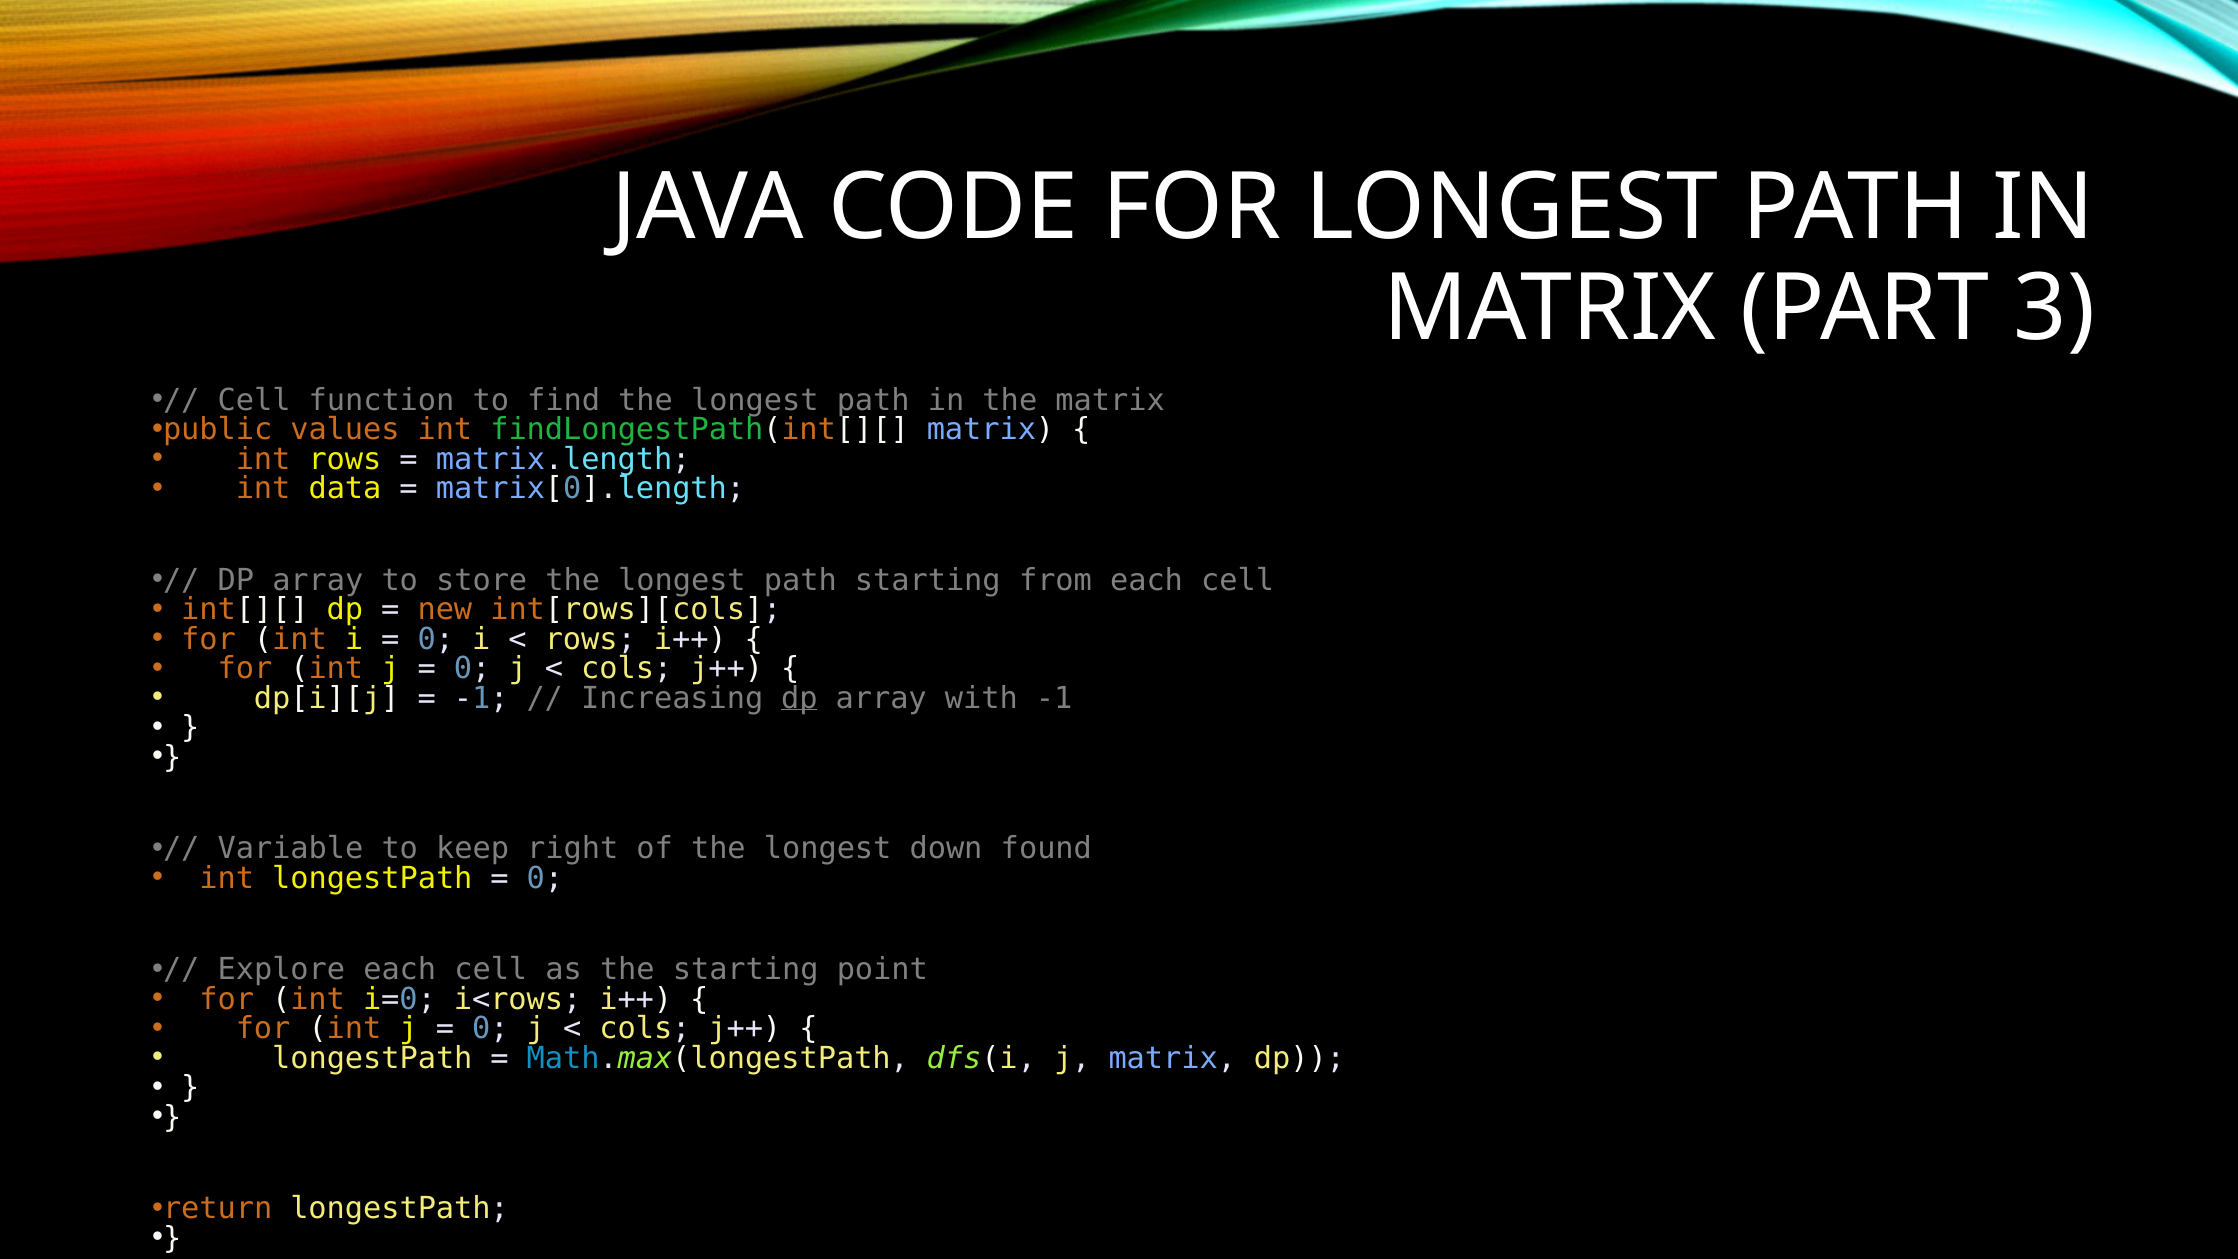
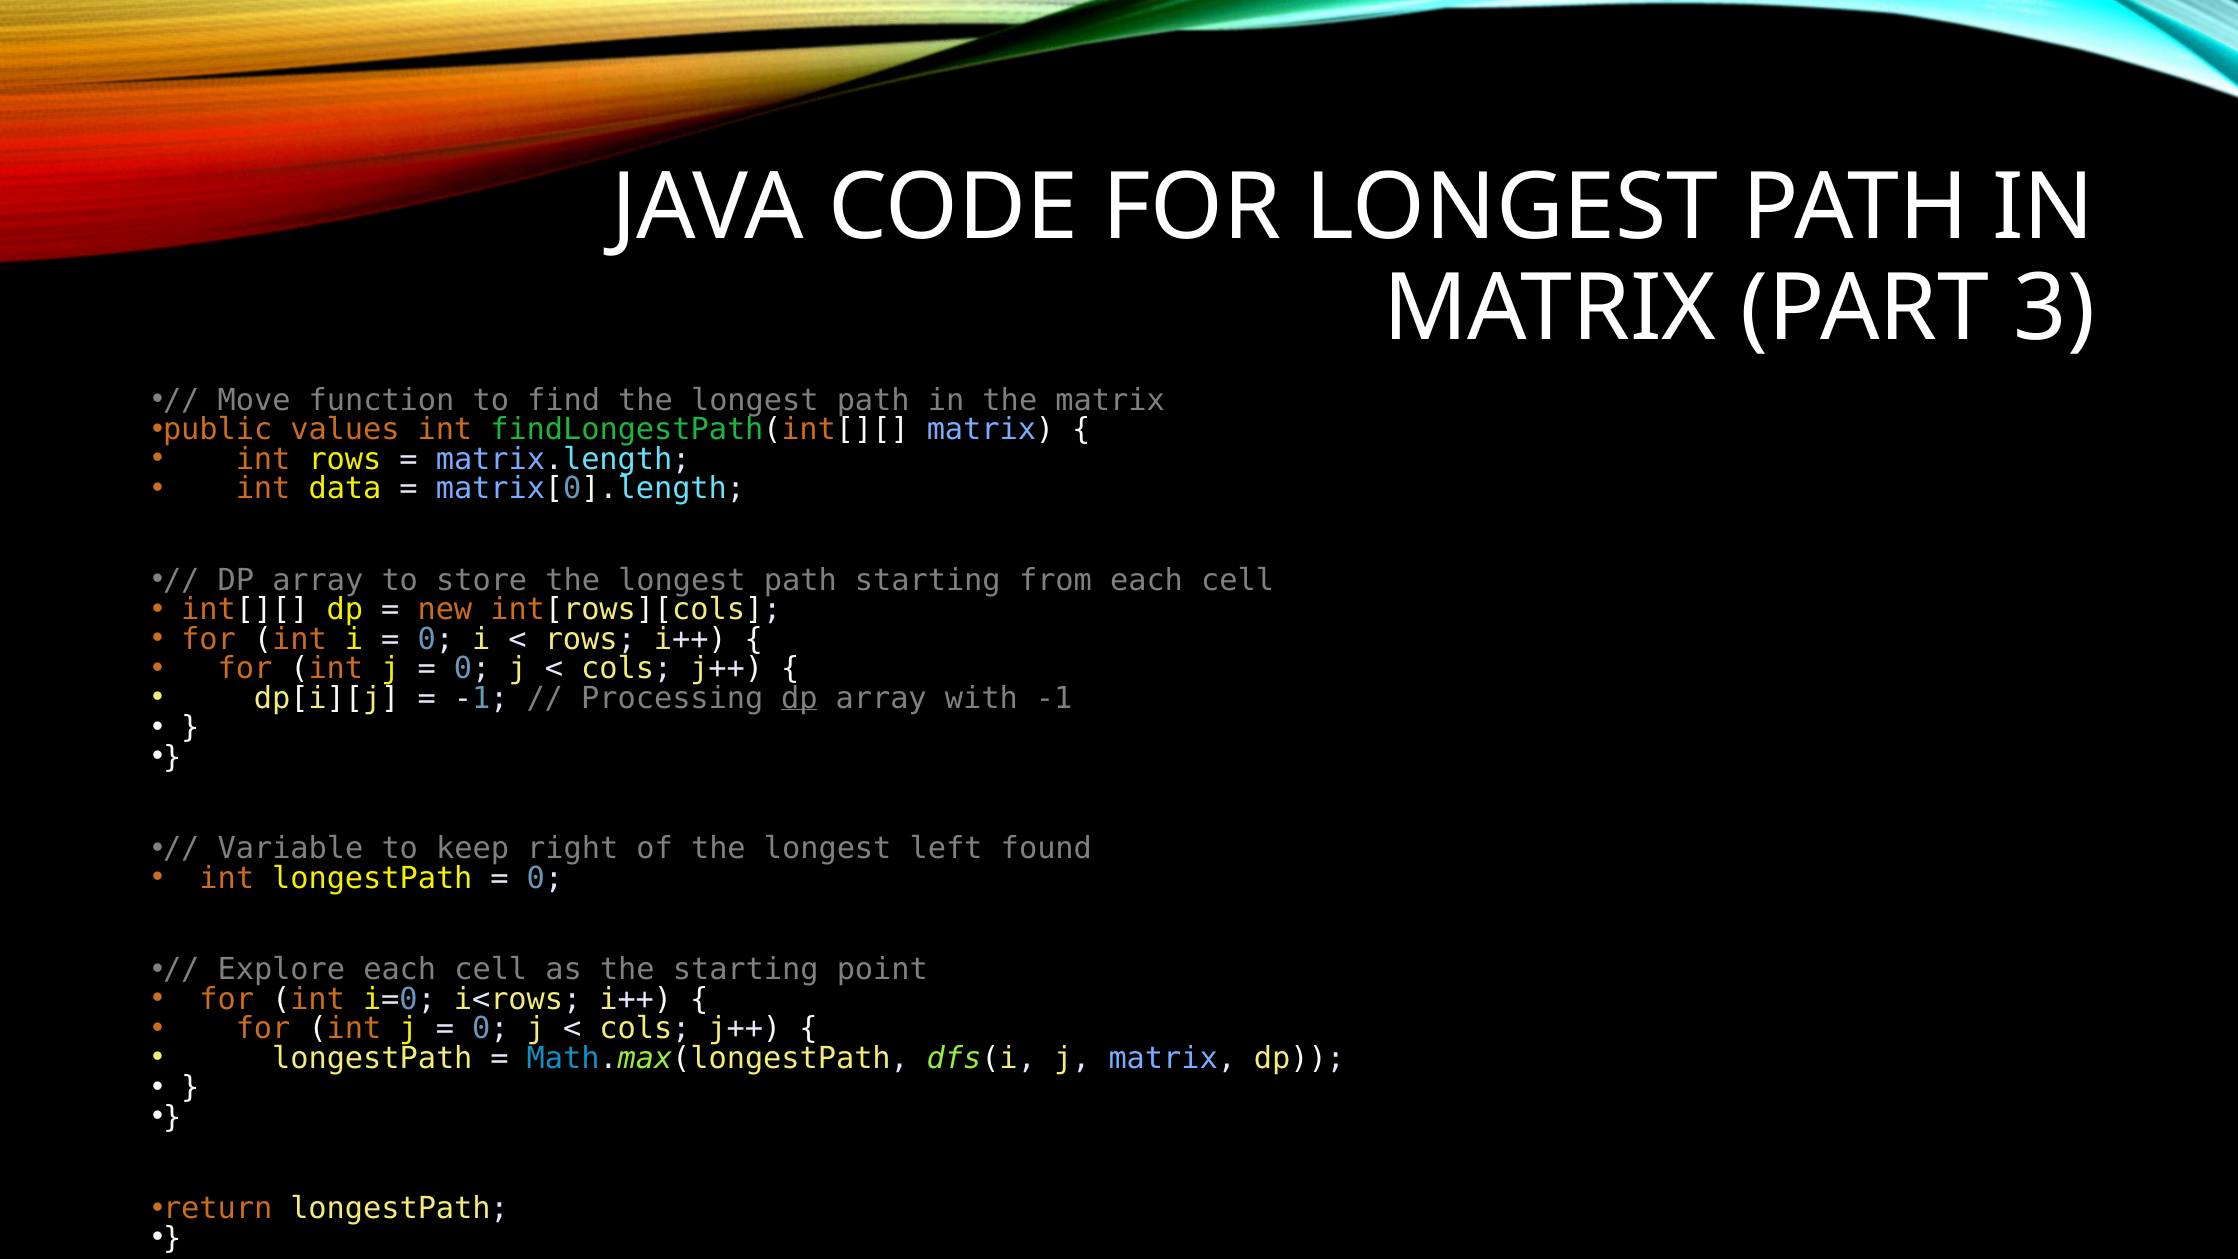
Cell: Cell -> Move (254, 400)
Increasing: Increasing -> Processing (672, 698)
down: down -> left (946, 849)
